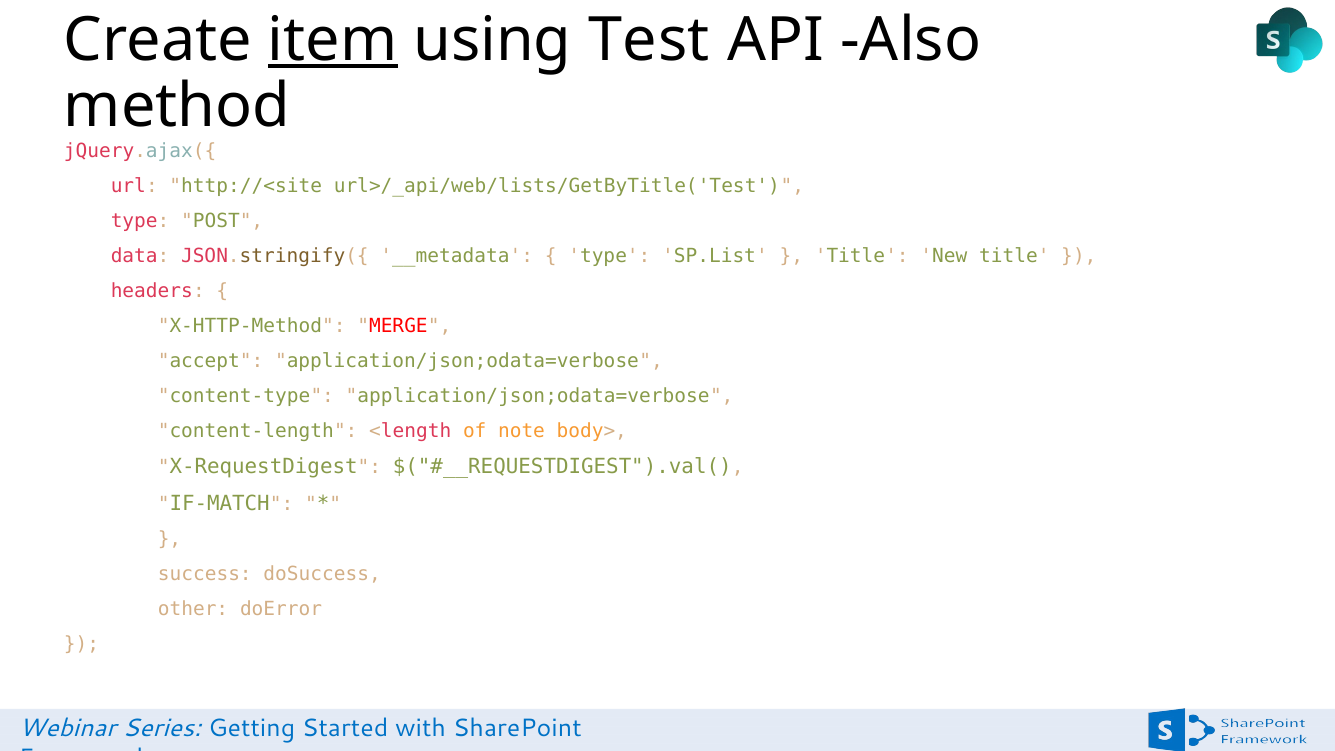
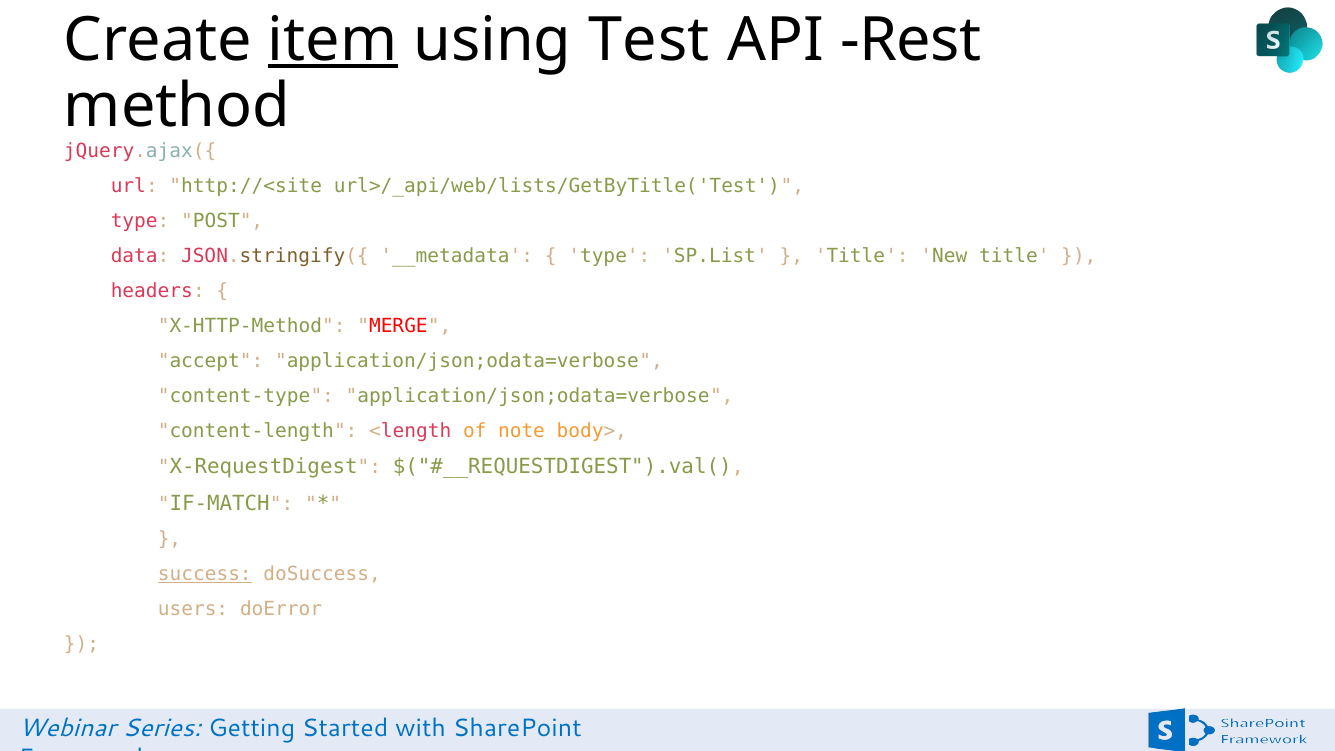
Also: Also -> Rest (911, 40)
success underline: none -> present (205, 574)
other: other -> users (193, 609)
